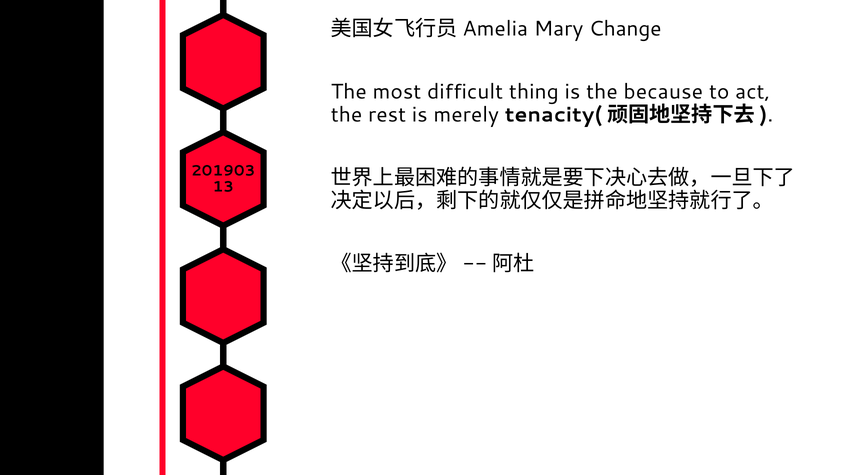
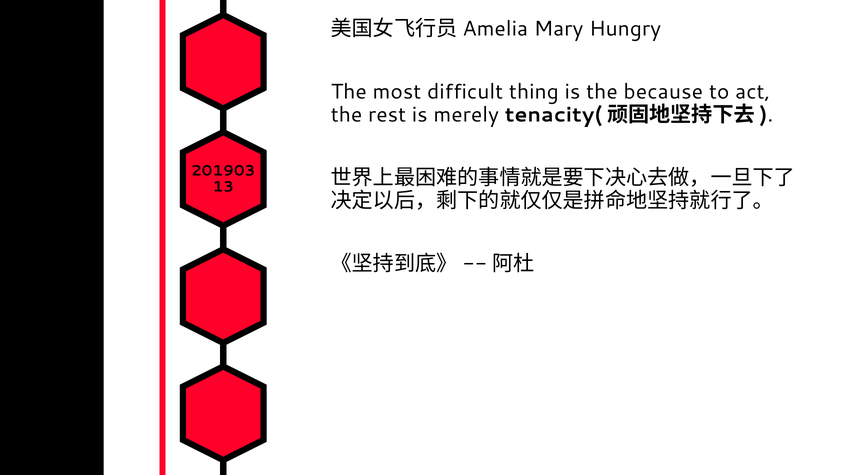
Change: Change -> Hungry (625, 29)
